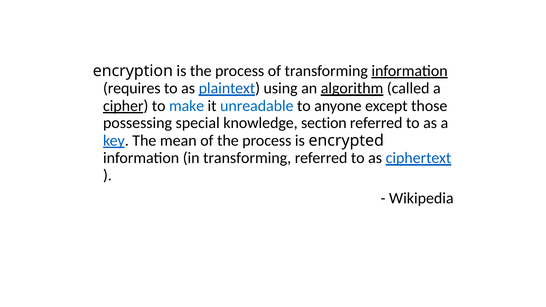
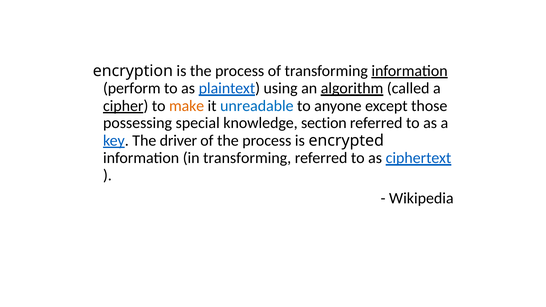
requires: requires -> perform (132, 88)
make colour: blue -> orange (187, 106)
mean: mean -> driver (178, 141)
